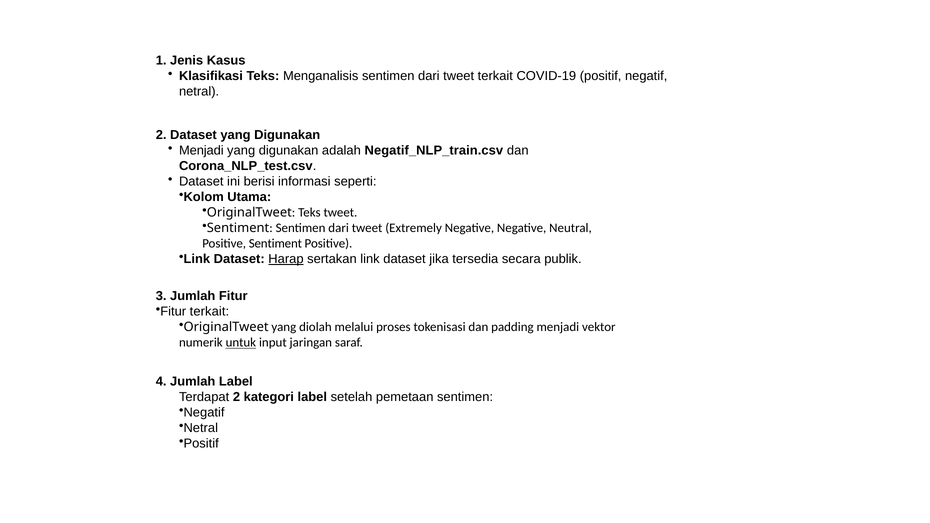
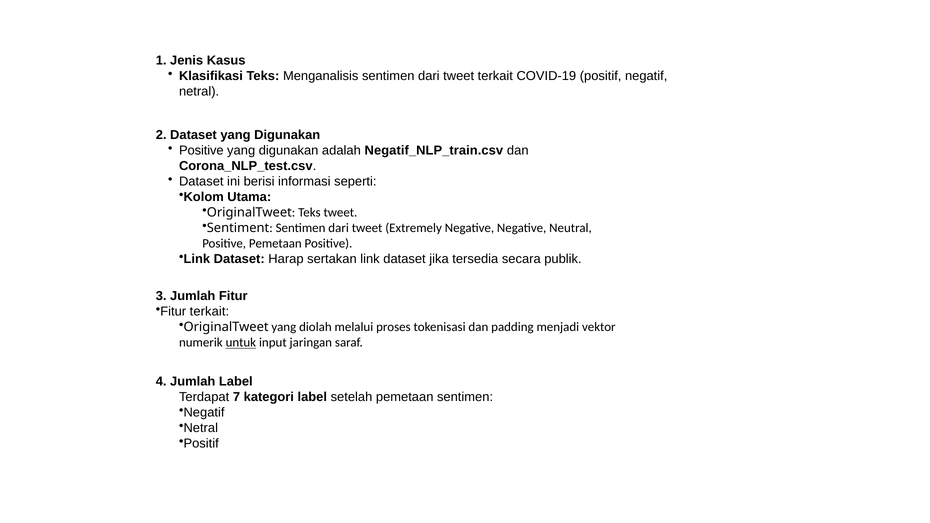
Menjadi: Menjadi -> Positive (201, 150)
Positive Sentiment: Sentiment -> Pemetaan (275, 243)
Harap underline: present -> none (286, 259)
Terdapat 2: 2 -> 7 (237, 397)
